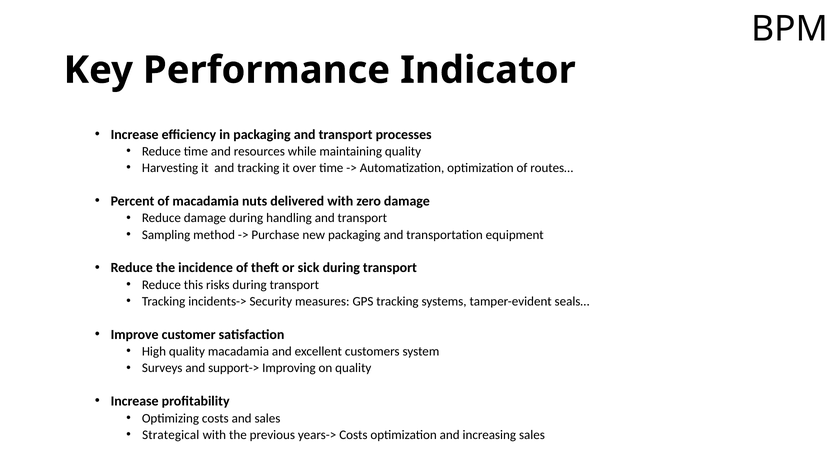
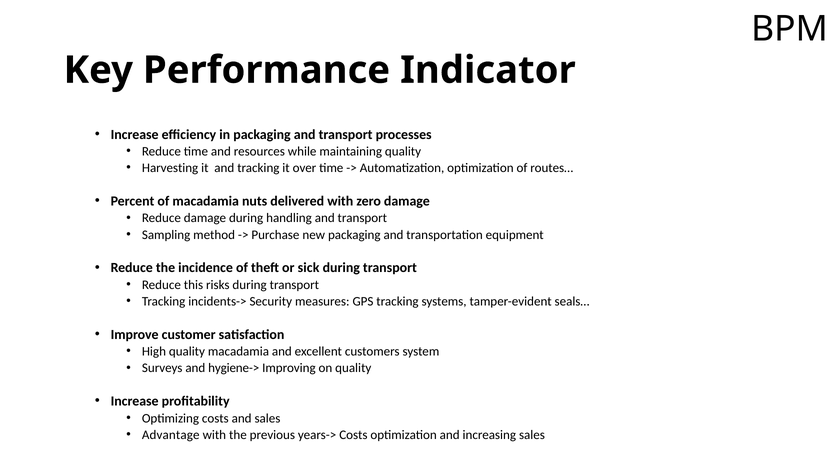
support->: support-> -> hygiene-> (234, 368)
Strategical: Strategical -> Advantage (171, 435)
